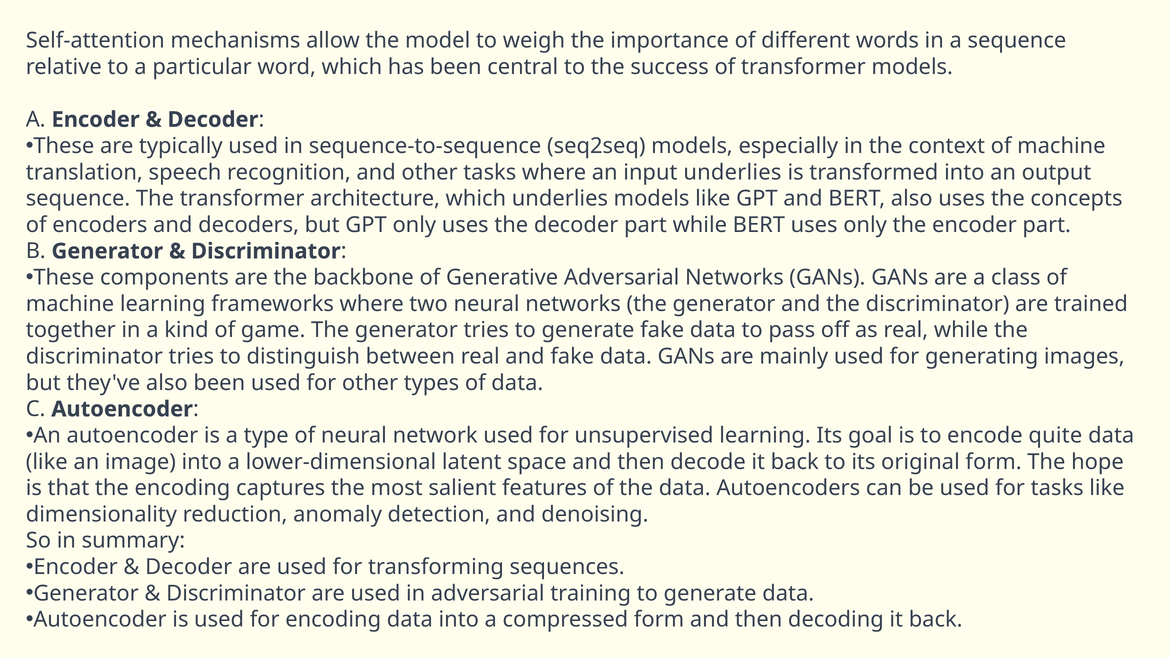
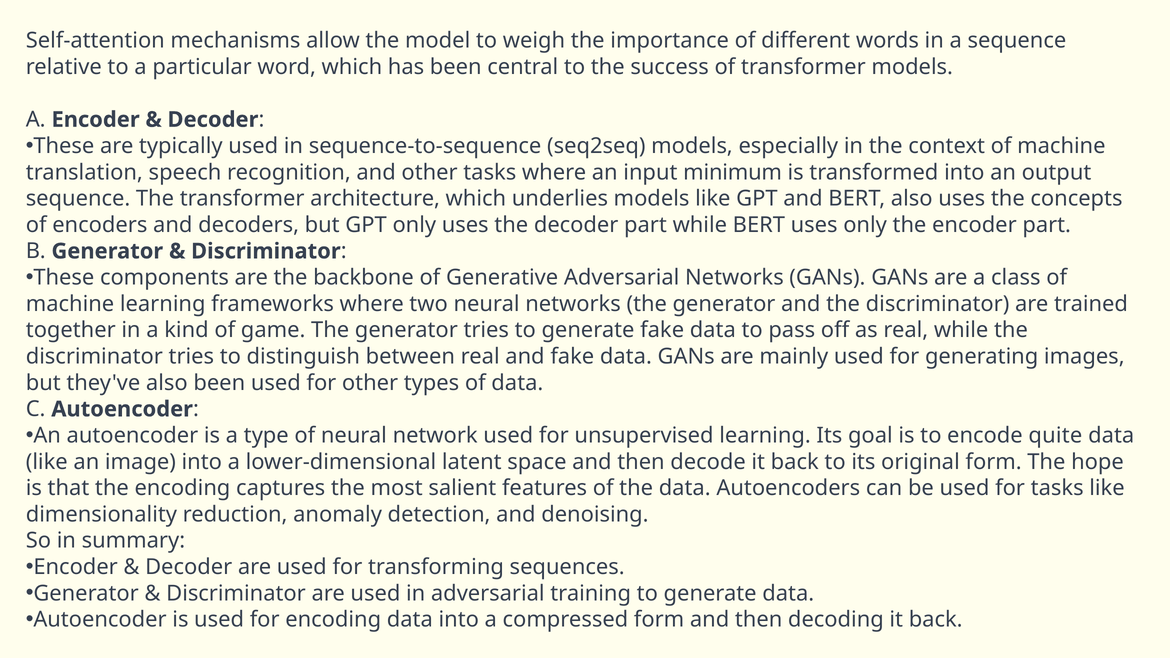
input underlies: underlies -> minimum (733, 172)
